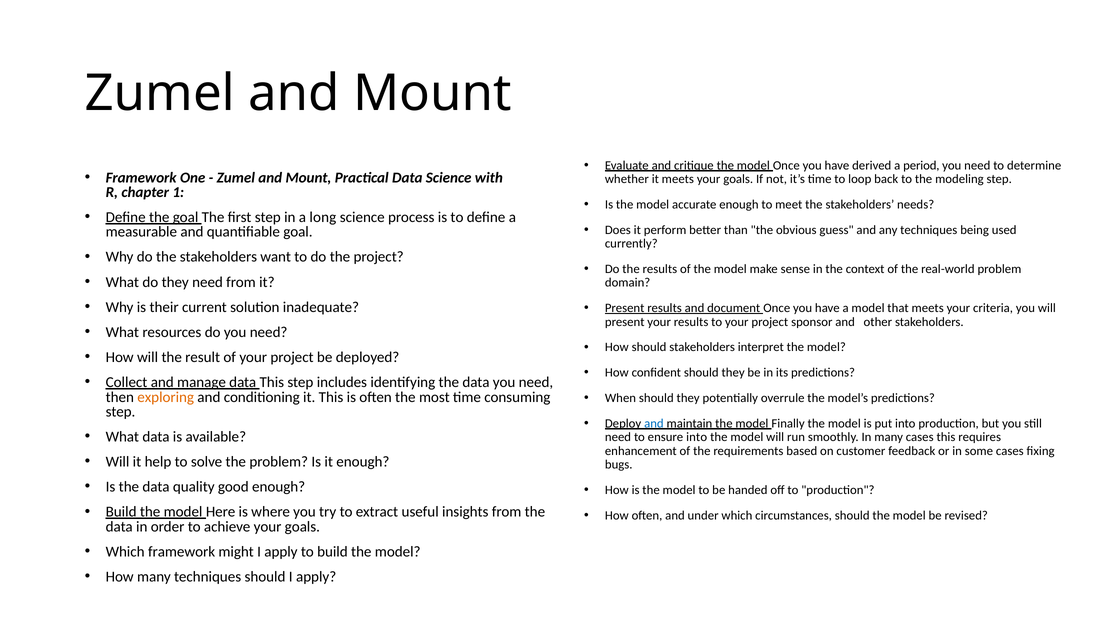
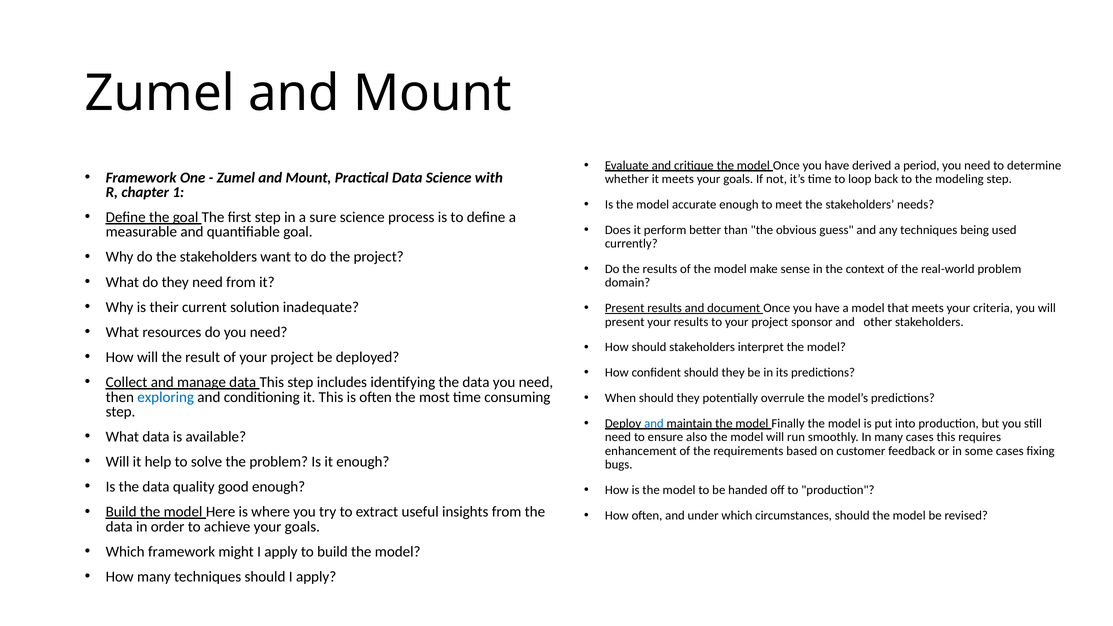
long: long -> sure (323, 217)
exploring colour: orange -> blue (166, 397)
ensure into: into -> also (697, 437)
